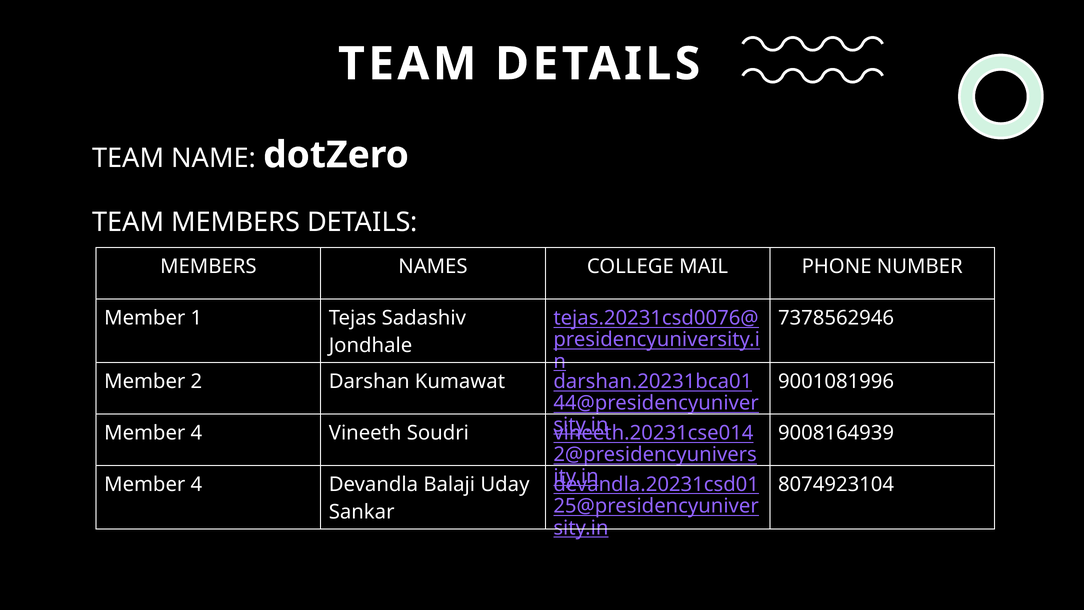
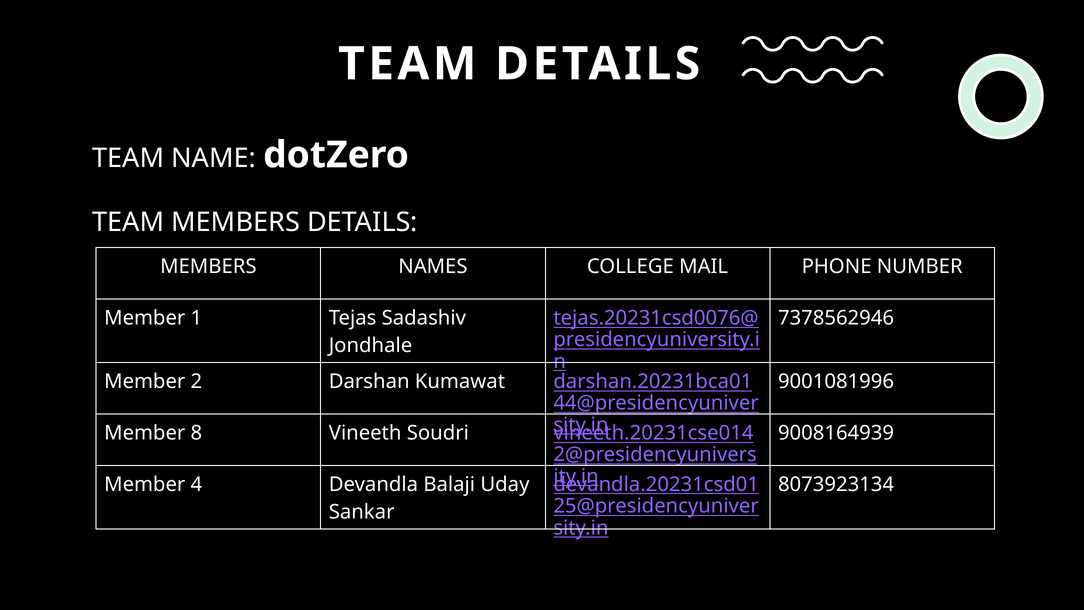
4: 4 -> 8 (196, 433)
8074923104: 8074923104 -> 8073923134 (836, 484)
